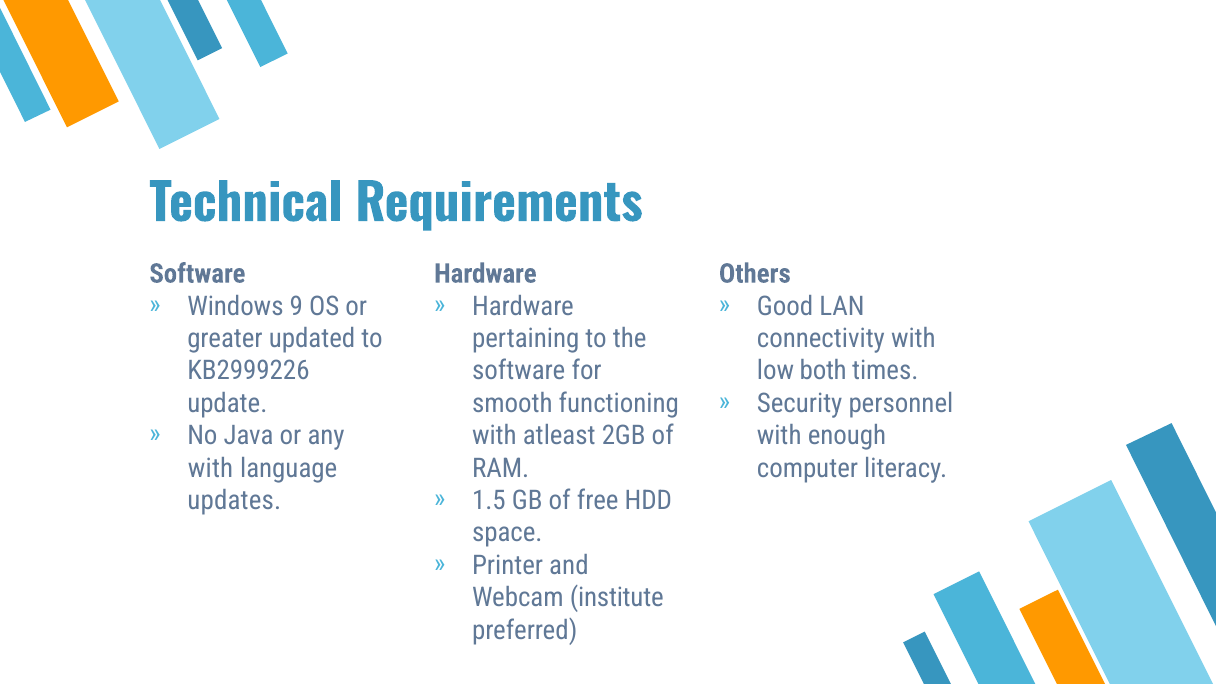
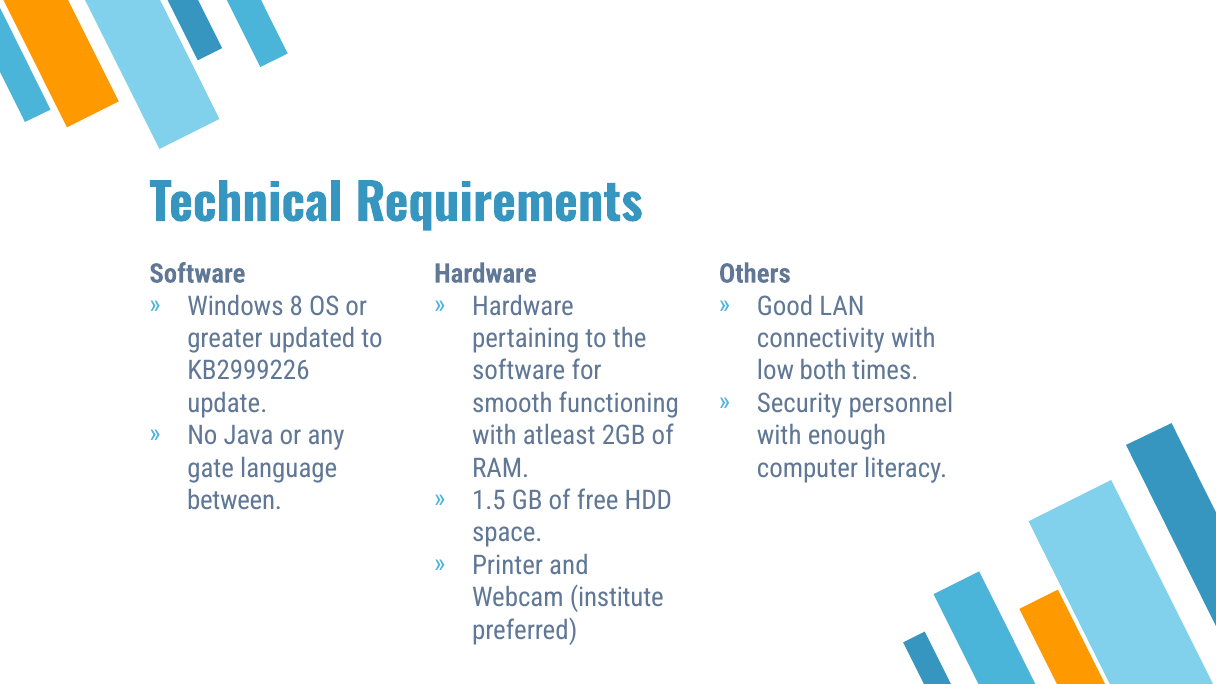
9: 9 -> 8 (296, 306)
with: with -> gate (211, 468)
updates: updates -> between (235, 501)
